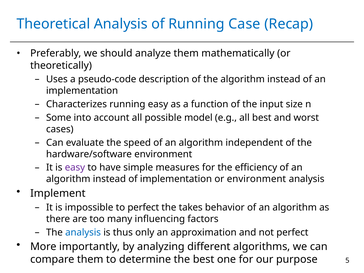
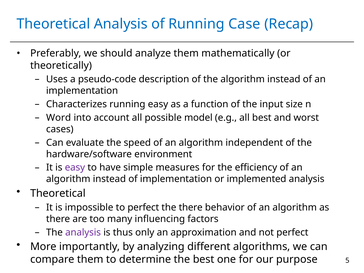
Some: Some -> Word (59, 118)
or environment: environment -> implemented (257, 179)
Implement: Implement -> Theoretical (58, 193)
the takes: takes -> there (191, 207)
analysis colour: blue -> purple (83, 232)
